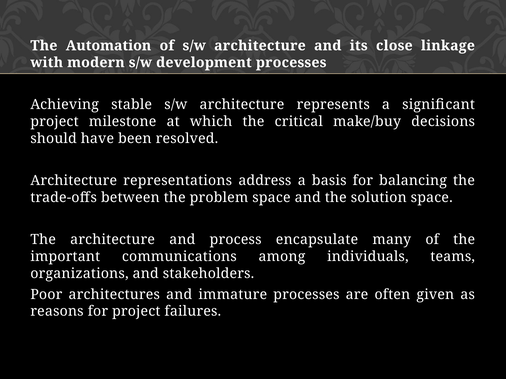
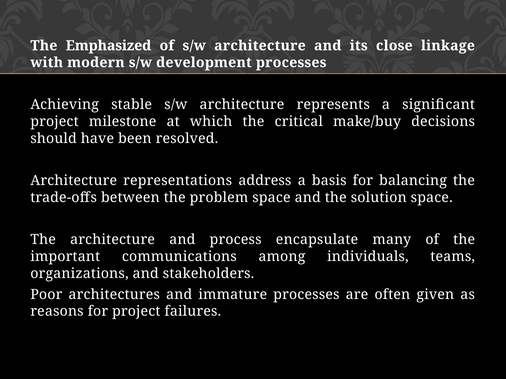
Automation: Automation -> Emphasized (109, 46)
